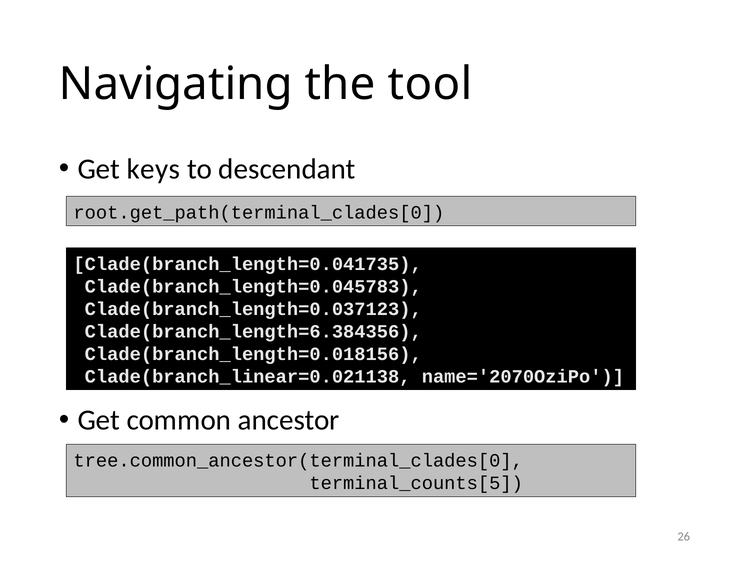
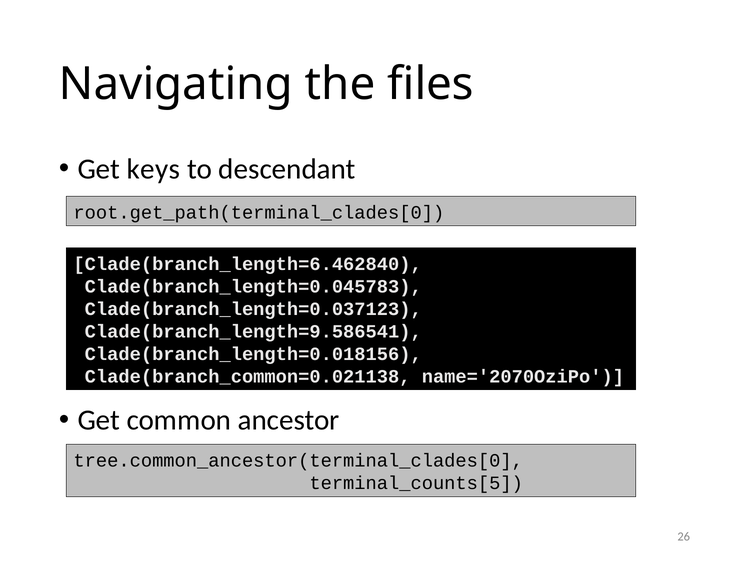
tool: tool -> files (431, 84)
Clade(branch_length=0.041735: Clade(branch_length=0.041735 -> Clade(branch_length=6.462840 (248, 264)
Clade(branch_length=6.384356: Clade(branch_length=6.384356 -> Clade(branch_length=9.586541 (253, 331)
Clade(branch_linear=0.021138: Clade(branch_linear=0.021138 -> Clade(branch_common=0.021138 (248, 376)
